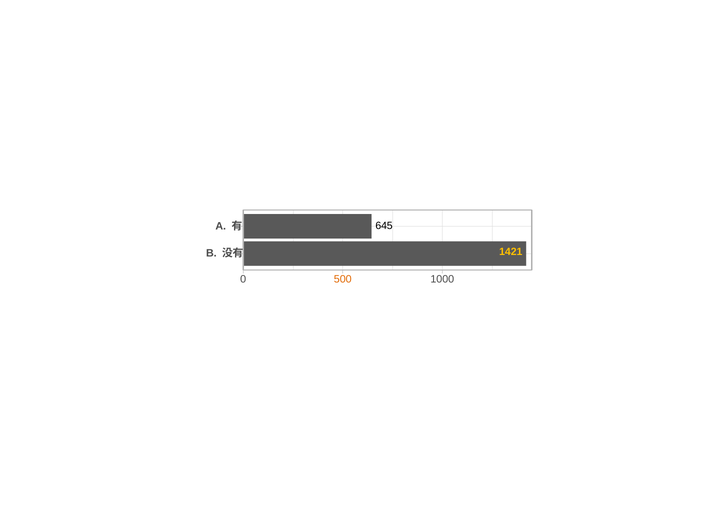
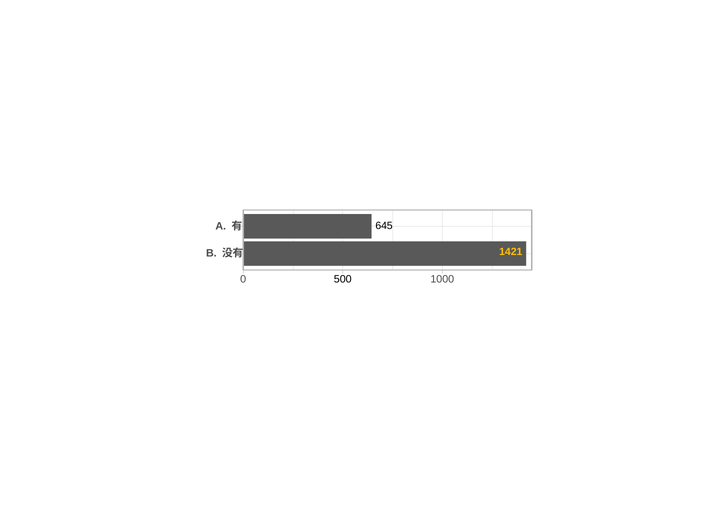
500 colour: orange -> black (343, 279)
